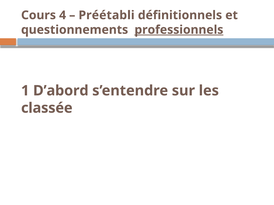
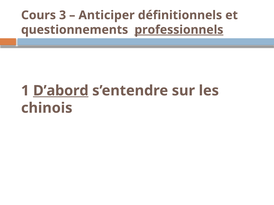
4: 4 -> 3 (63, 15)
Préétabli: Préétabli -> Anticiper (107, 15)
D’abord underline: none -> present (61, 91)
classée: classée -> chinois (47, 108)
